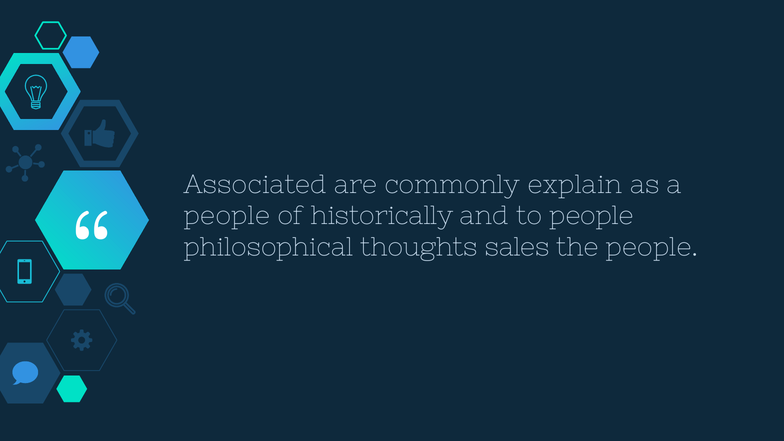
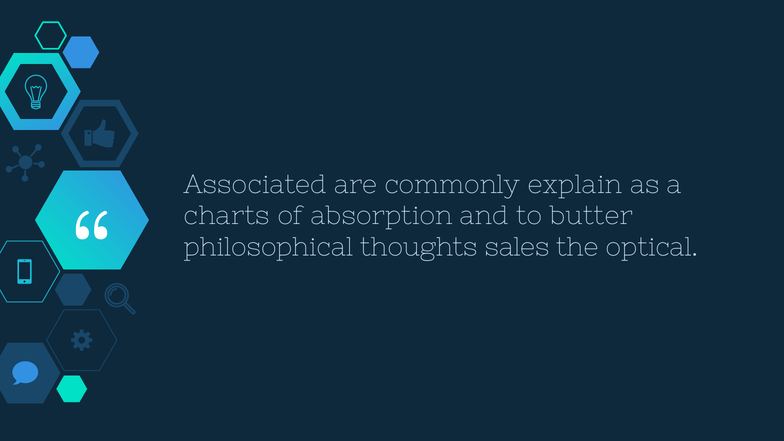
people: people -> charts (227, 216)
historically: historically -> absorption (382, 216)
to people: people -> butter (591, 216)
the people: people -> optical (652, 247)
